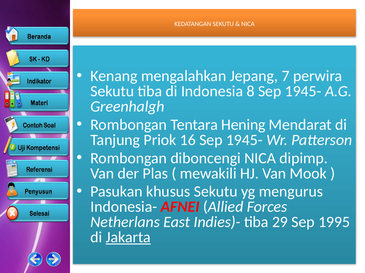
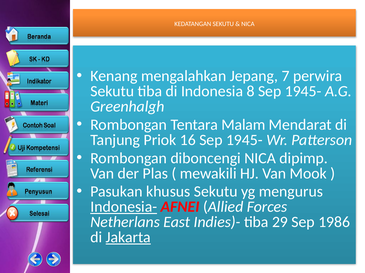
Hening: Hening -> Malam (243, 125)
Indonesia- underline: none -> present (124, 207)
1995: 1995 -> 1986 (334, 223)
